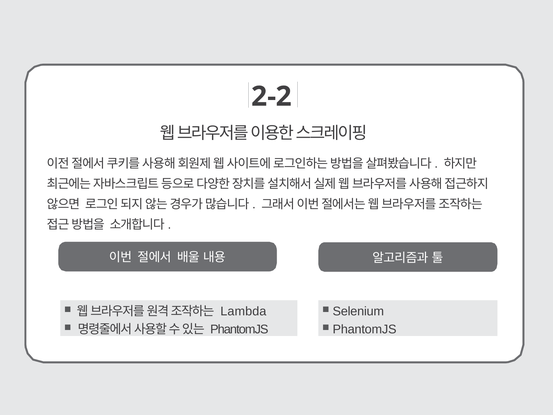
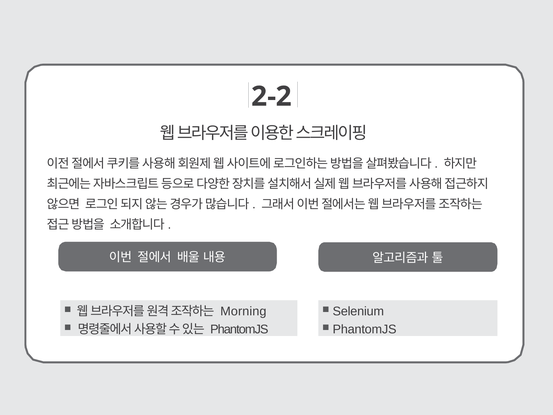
Lambda: Lambda -> Morning (243, 311)
